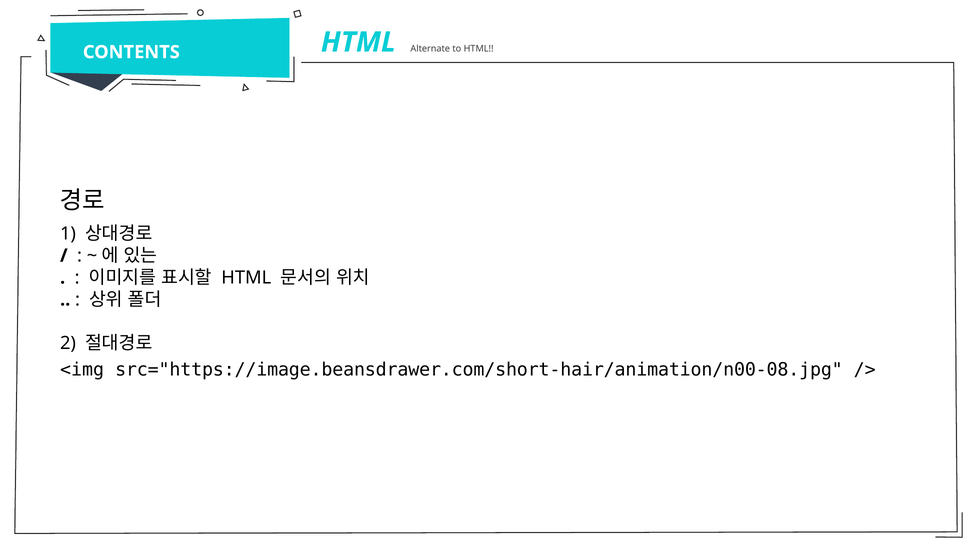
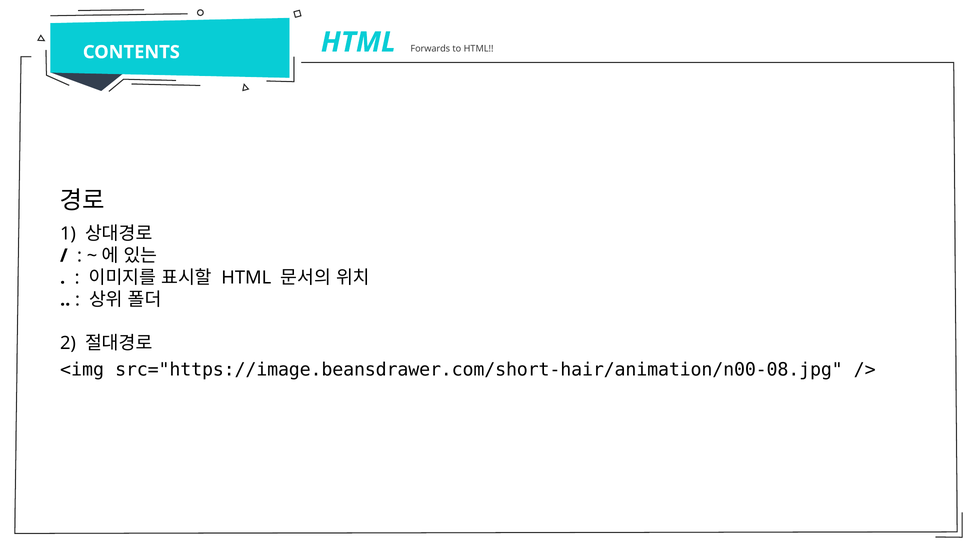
Alternate: Alternate -> Forwards (430, 49)
